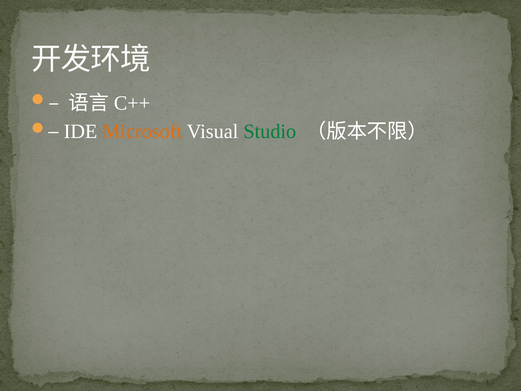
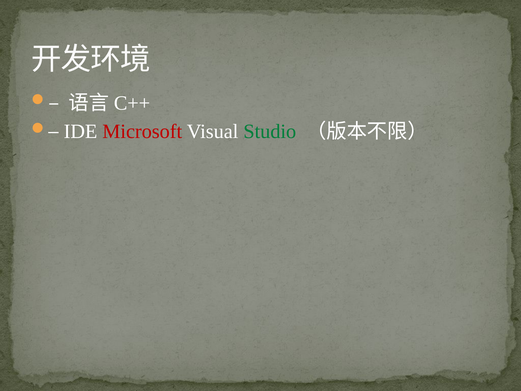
Microsoft colour: orange -> red (142, 132)
